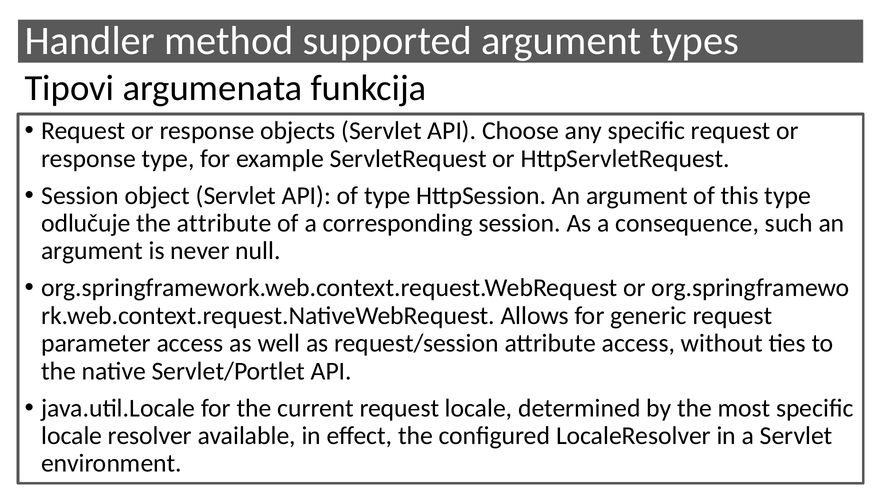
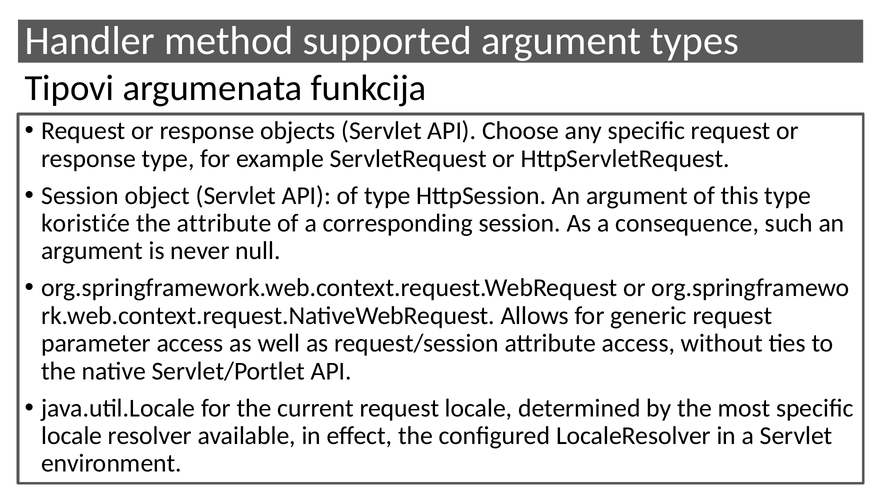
odlučuje: odlučuje -> koristiće (86, 223)
